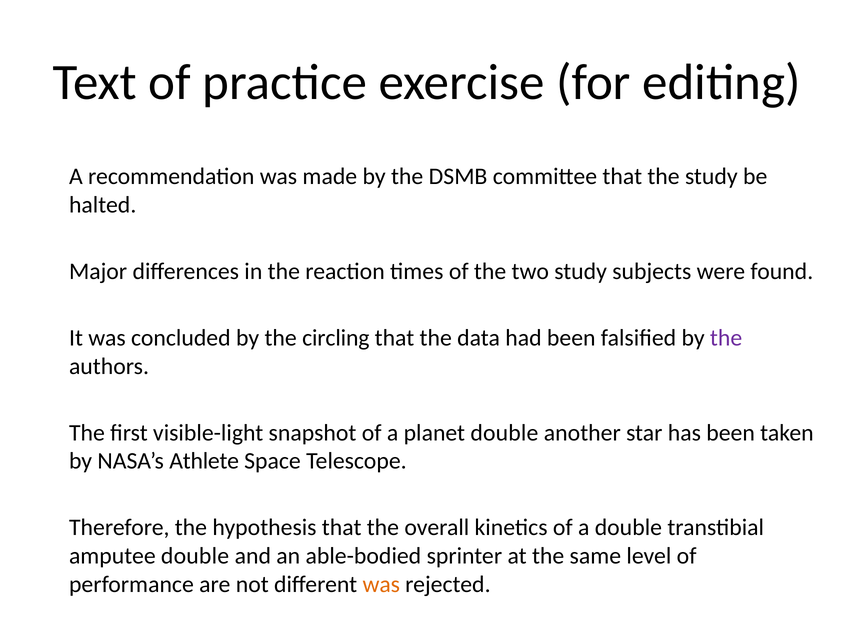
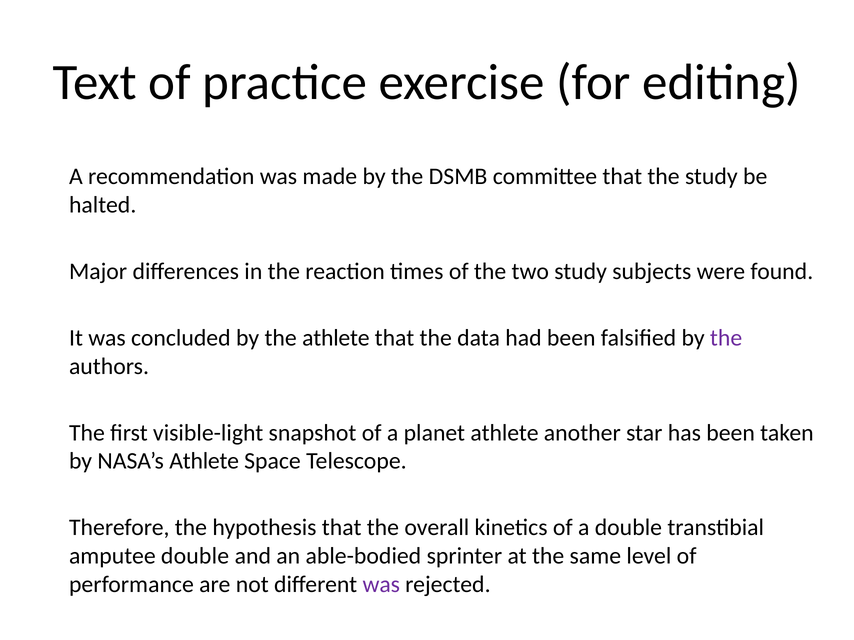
the circling: circling -> athlete (336, 338)
planet double: double -> athlete (505, 433)
was colour: orange -> purple (381, 585)
